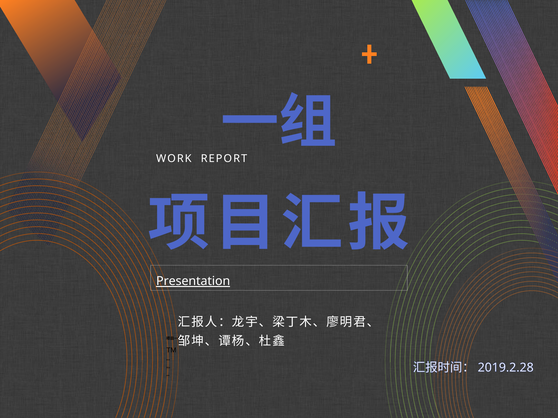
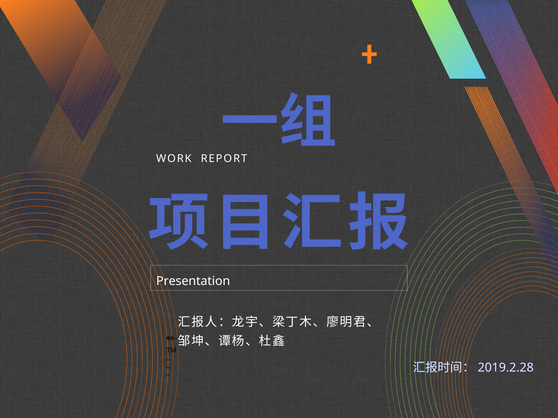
Presentation underline: present -> none (193, 282)
